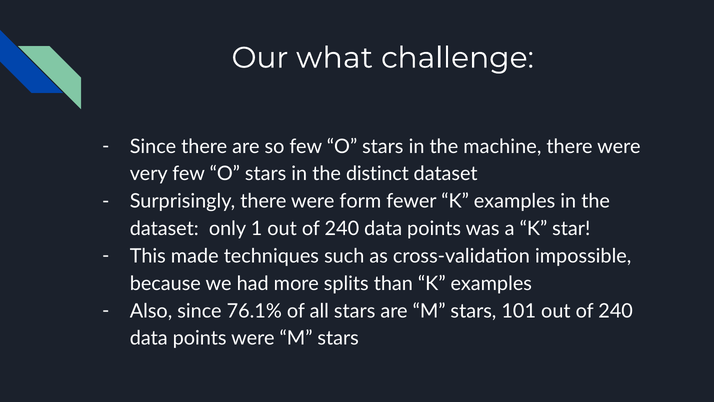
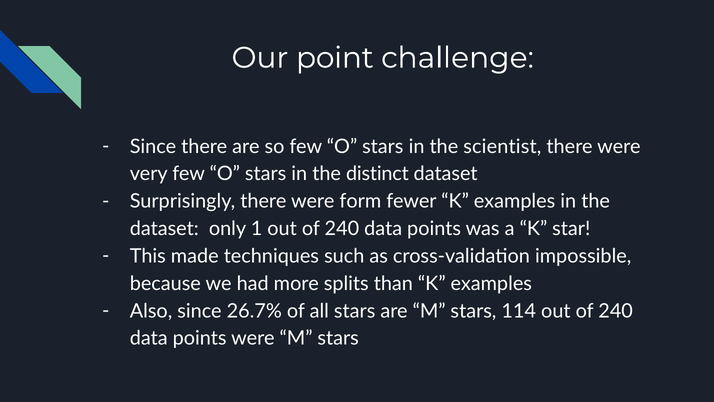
what: what -> point (335, 58)
machine: machine -> scientist (502, 146)
76.1%: 76.1% -> 26.7% (254, 311)
101: 101 -> 114 (519, 311)
